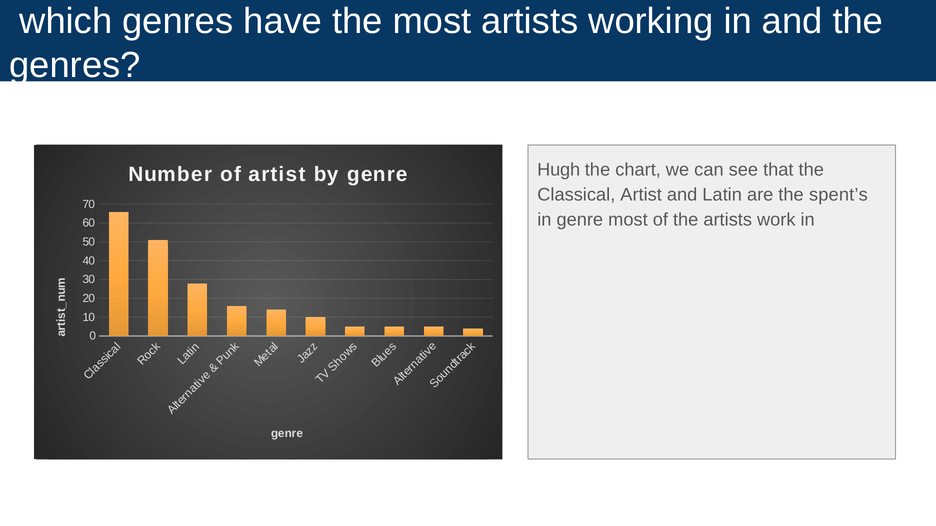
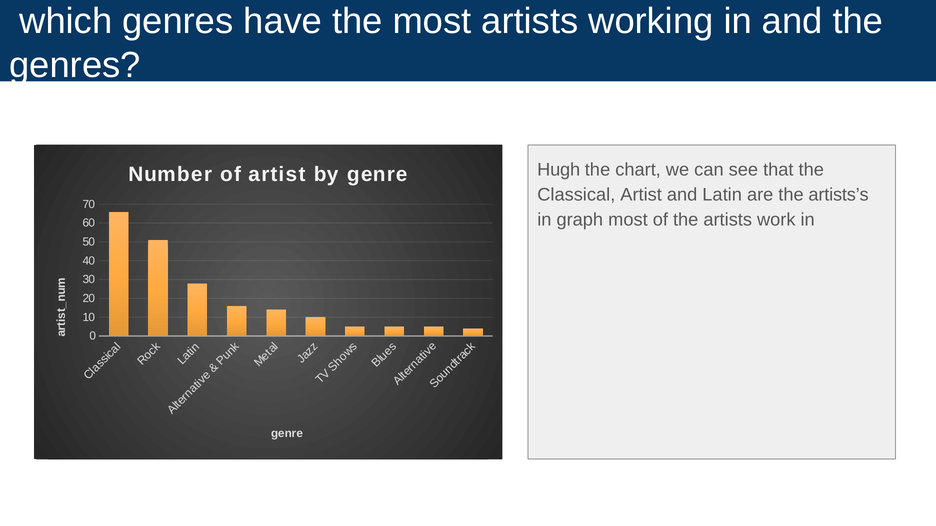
spent’s: spent’s -> artists’s (839, 195)
in genre: genre -> graph (580, 220)
